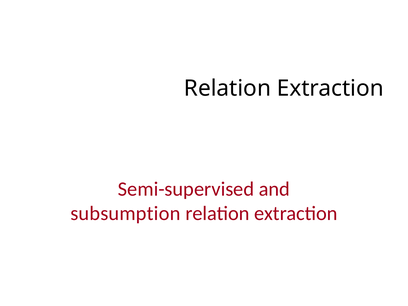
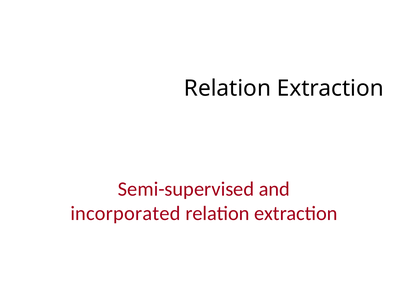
subsumption: subsumption -> incorporated (125, 214)
